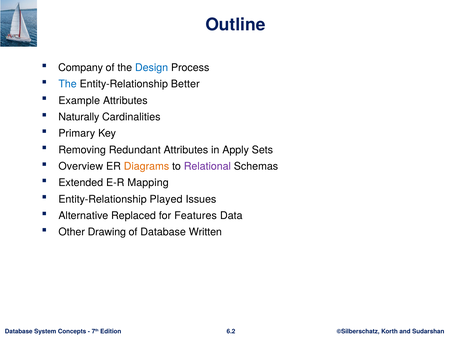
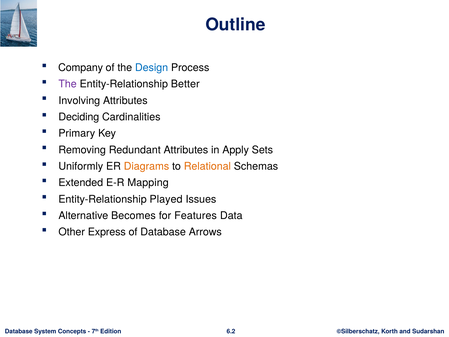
The colour: blue -> purple (68, 84)
Example: Example -> Involving (79, 100)
Naturally: Naturally -> Deciding (79, 117)
Overview: Overview -> Uniformly (81, 166)
Relational colour: purple -> orange (207, 166)
Replaced: Replaced -> Becomes (133, 216)
Drawing: Drawing -> Express (107, 232)
Written: Written -> Arrows (205, 232)
